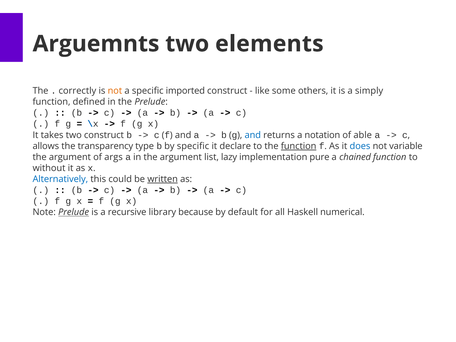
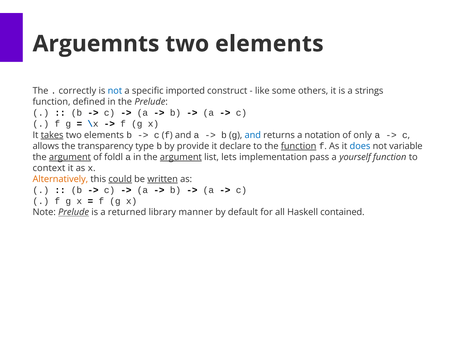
not colour: orange -> blue (115, 91)
simply: simply -> strings (369, 91)
takes underline: none -> present (52, 135)
construct: construct -> elements (104, 135)
able: able -> only (363, 135)
by specific: specific -> provide (193, 146)
argument underline: none -> present (70, 157)
args: args -> foldl (114, 157)
argument underline: none -> present (181, 157)
lazy: lazy -> lets (229, 157)
pure: pure -> pass (319, 157)
chained: chained -> yourself (355, 157)
without: without -> context (49, 168)
Alternatively colour: blue -> orange (60, 179)
could underline: none -> present (120, 179)
recursive: recursive -> returned (127, 212)
because: because -> manner (196, 212)
numerical: numerical -> contained (342, 212)
